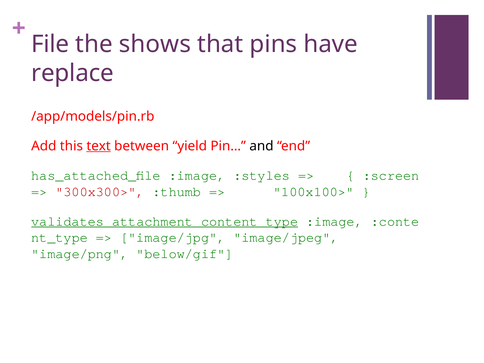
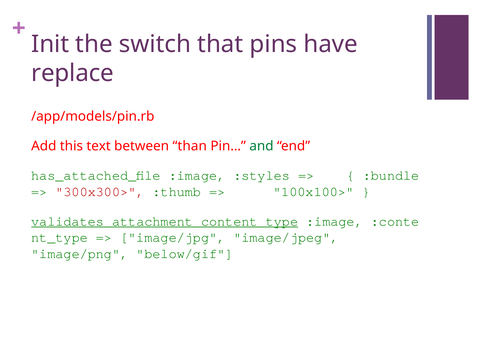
File: File -> Init (50, 44)
shows: shows -> switch (155, 44)
text underline: present -> none (99, 146)
yield: yield -> than (190, 146)
and colour: black -> green (261, 146)
:screen: :screen -> :bundle (391, 176)
